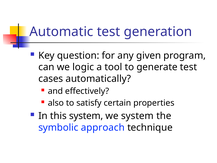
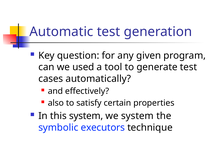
logic: logic -> used (83, 67)
approach: approach -> executors (103, 127)
